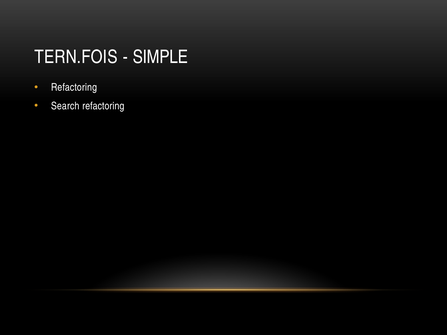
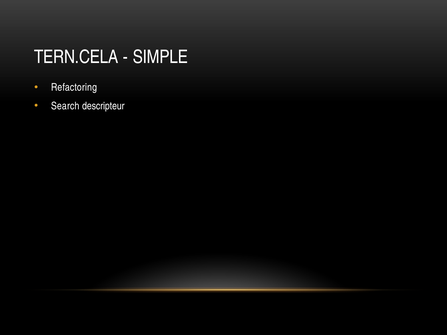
TERN.FOIS: TERN.FOIS -> TERN.CELA (76, 57)
Search refactoring: refactoring -> descripteur (103, 106)
